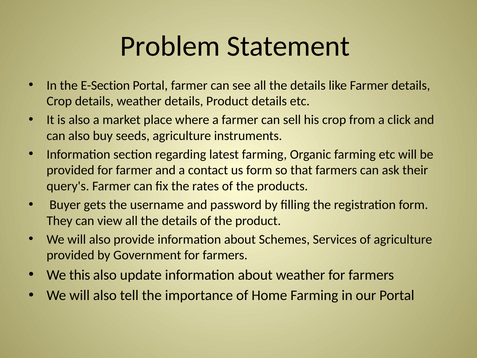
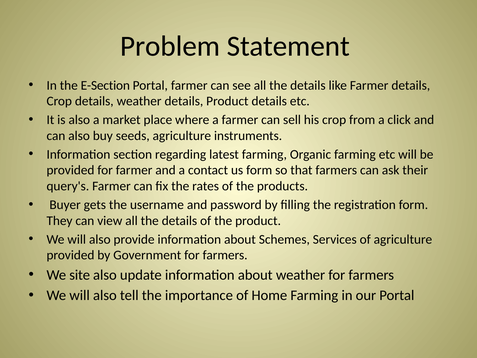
this: this -> site (80, 275)
